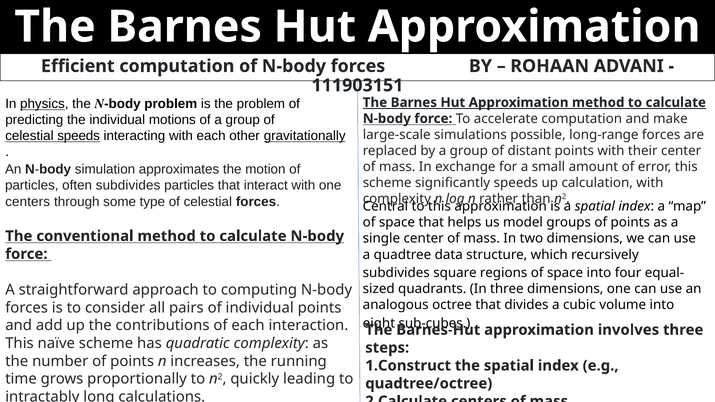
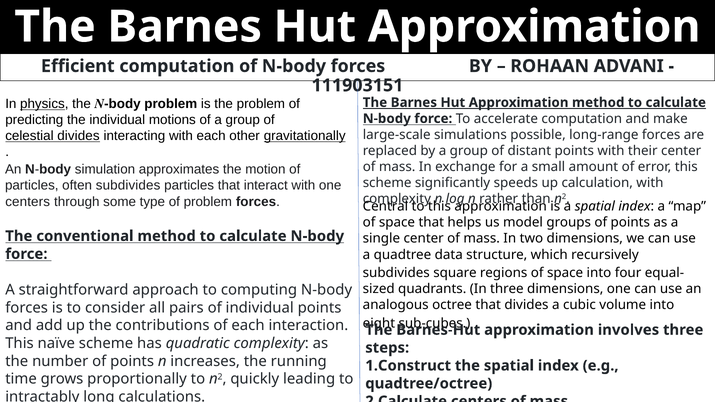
celestial speeds: speeds -> divides (78, 136)
type of celestial: celestial -> problem (208, 202)
